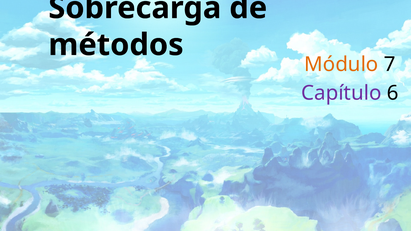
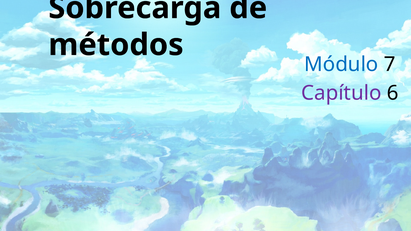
Módulo colour: orange -> blue (341, 64)
